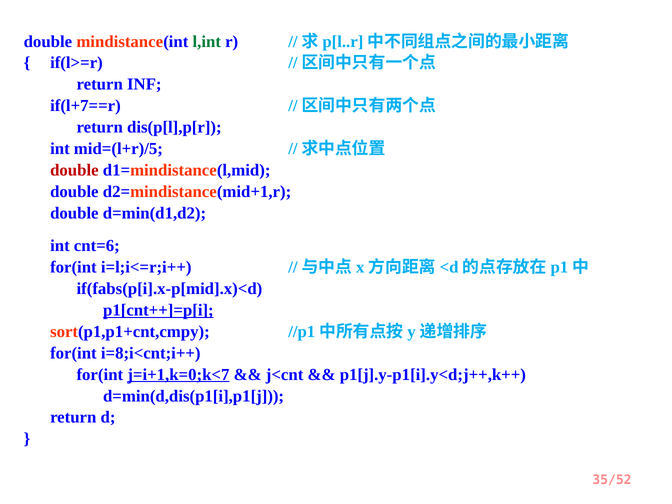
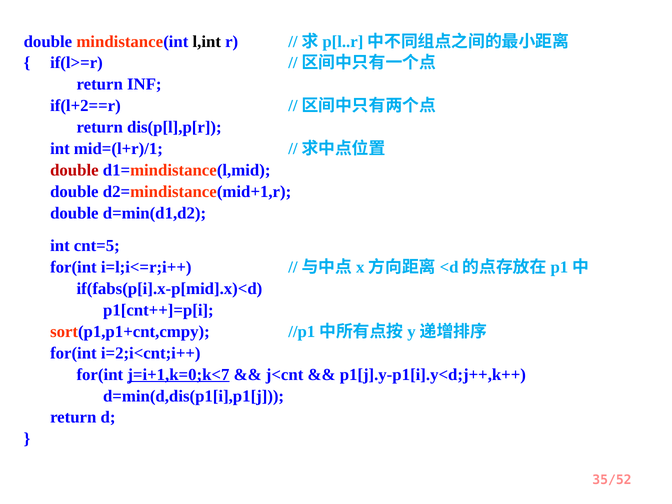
l,int colour: green -> black (207, 41)
if(l+7==r: if(l+7==r -> if(l+2==r (85, 106)
mid=(l+r)/5: mid=(l+r)/5 -> mid=(l+r)/1 (118, 149)
cnt=6: cnt=6 -> cnt=5 (97, 246)
p1[cnt++]=p[i underline: present -> none (158, 310)
i=8;i<cnt;i++: i=8;i<cnt;i++ -> i=2;i<cnt;i++ (151, 353)
